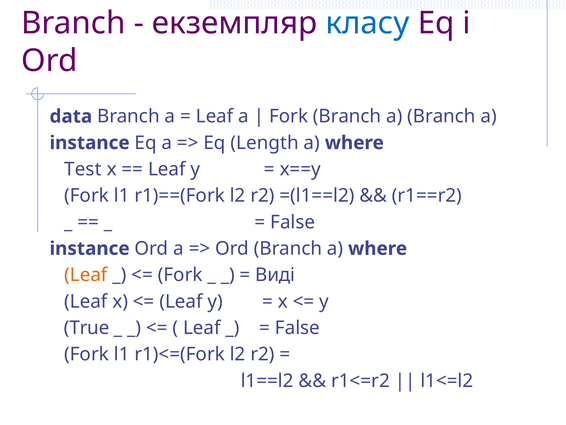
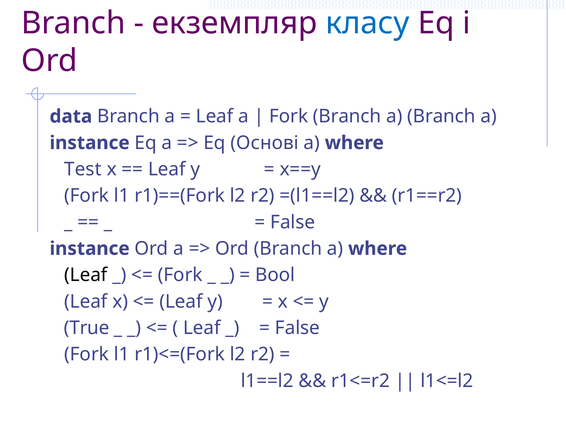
Length: Length -> Основі (265, 143)
Leaf colour: orange -> black (86, 275)
Виді: Виді -> Bool (275, 275)
